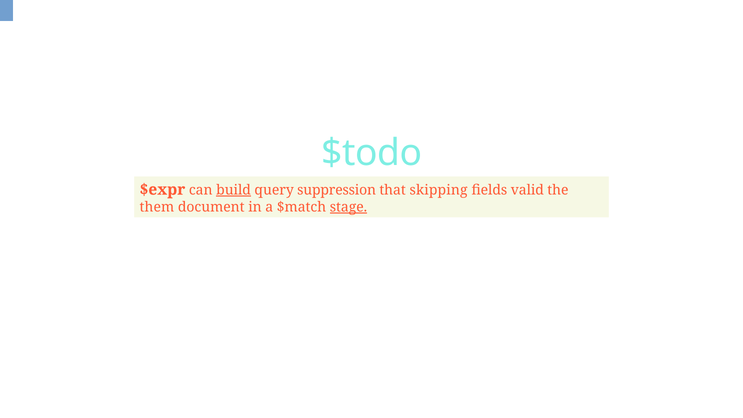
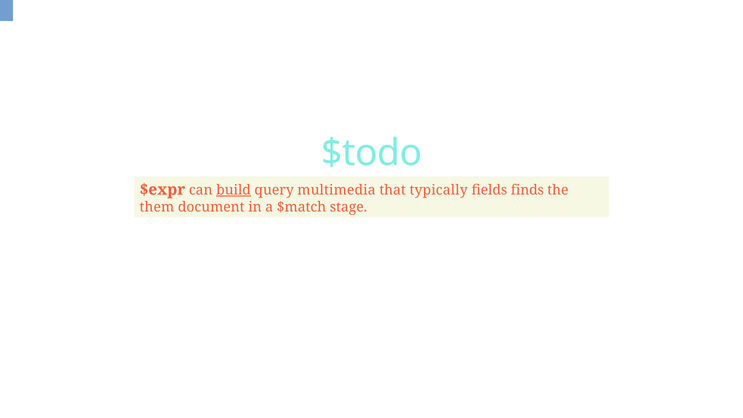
suppression: suppression -> multimedia (336, 190)
skipping: skipping -> typically (439, 190)
valid: valid -> finds (527, 190)
stage underline: present -> none (348, 207)
